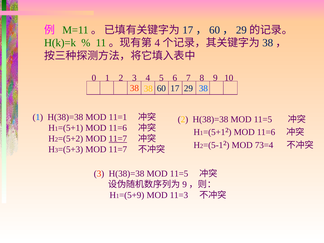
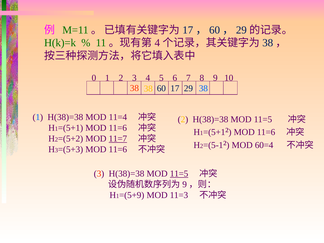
11=1: 11=1 -> 11=4 (118, 117)
73=4: 73=4 -> 60=4 (264, 145)
11=7: 11=7 -> 11=6 (118, 149)
11=5 underline: none -> present (179, 174)
